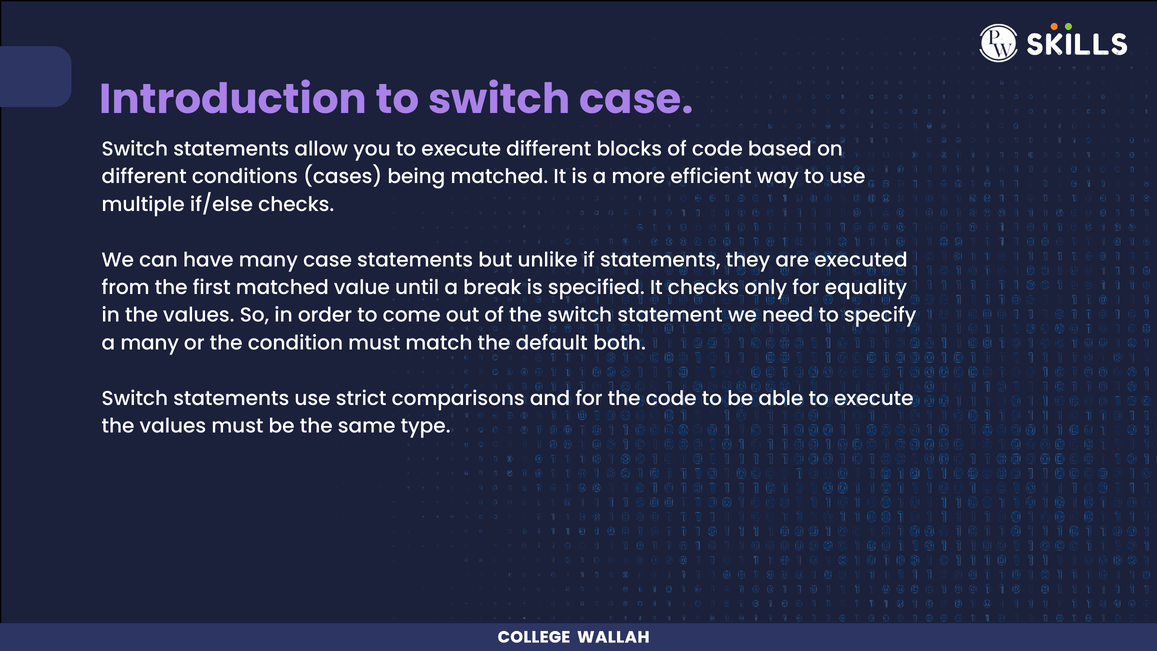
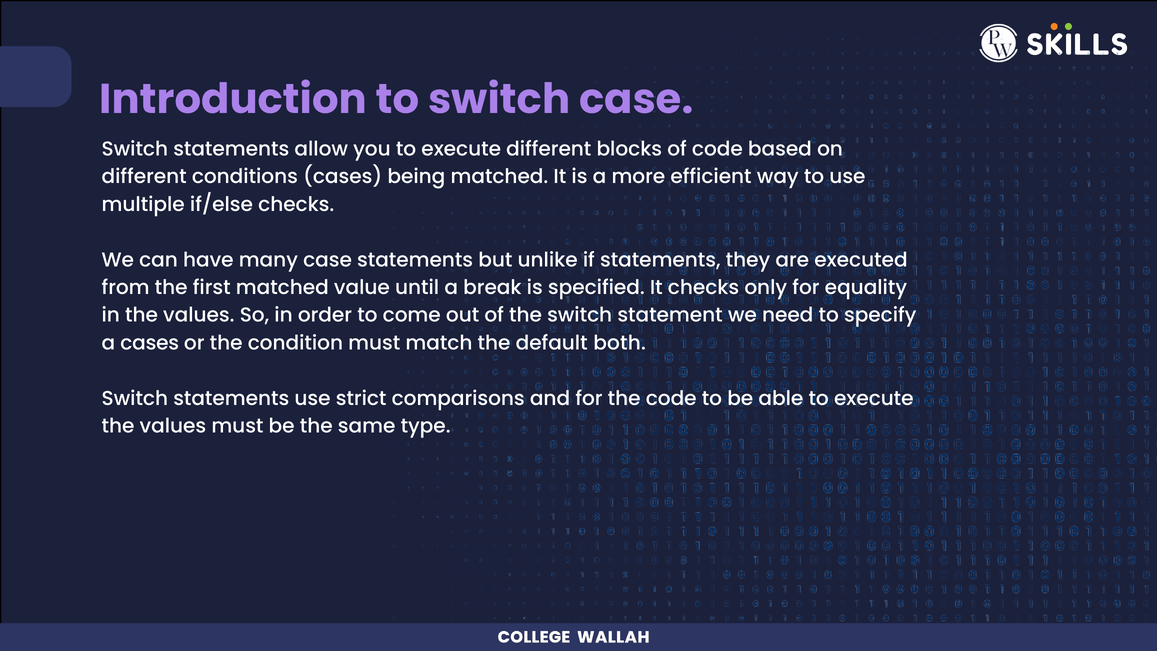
a many: many -> cases (150, 343)
